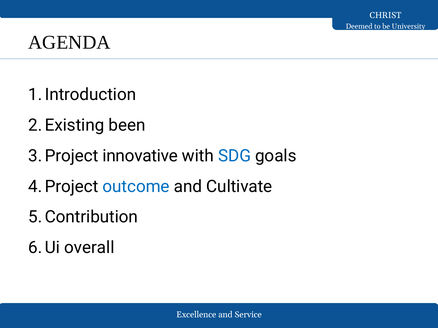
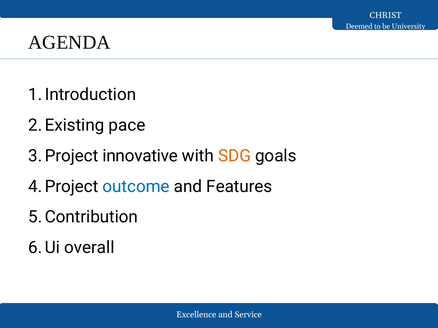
been: been -> pace (127, 125)
SDG colour: blue -> orange (235, 156)
Cultivate: Cultivate -> Features (239, 187)
